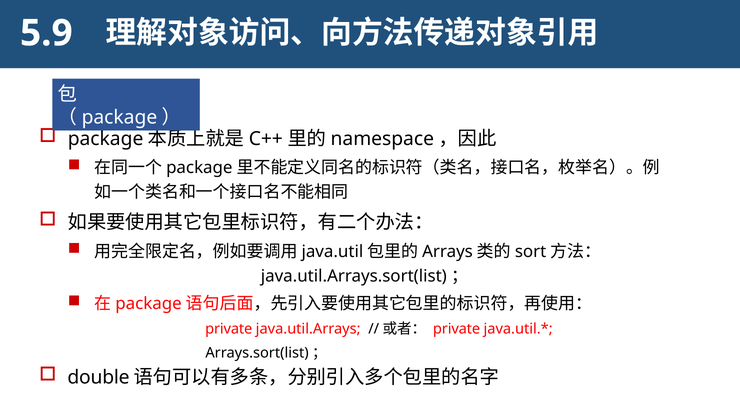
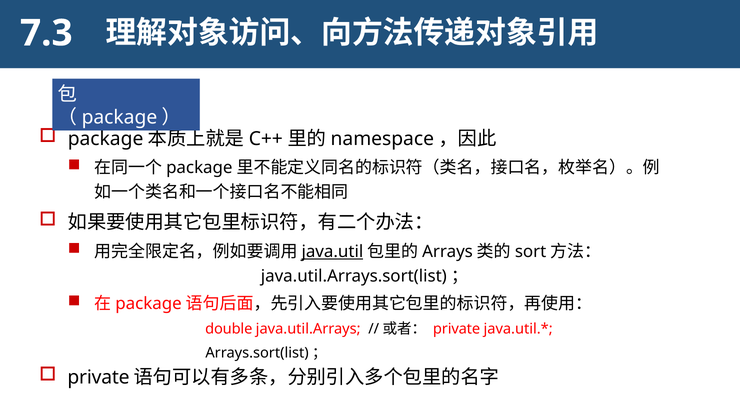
5.9: 5.9 -> 7.3 (46, 33)
java.util underline: none -> present (332, 252)
private: private -> double (229, 329)
double: double -> private (98, 378)
